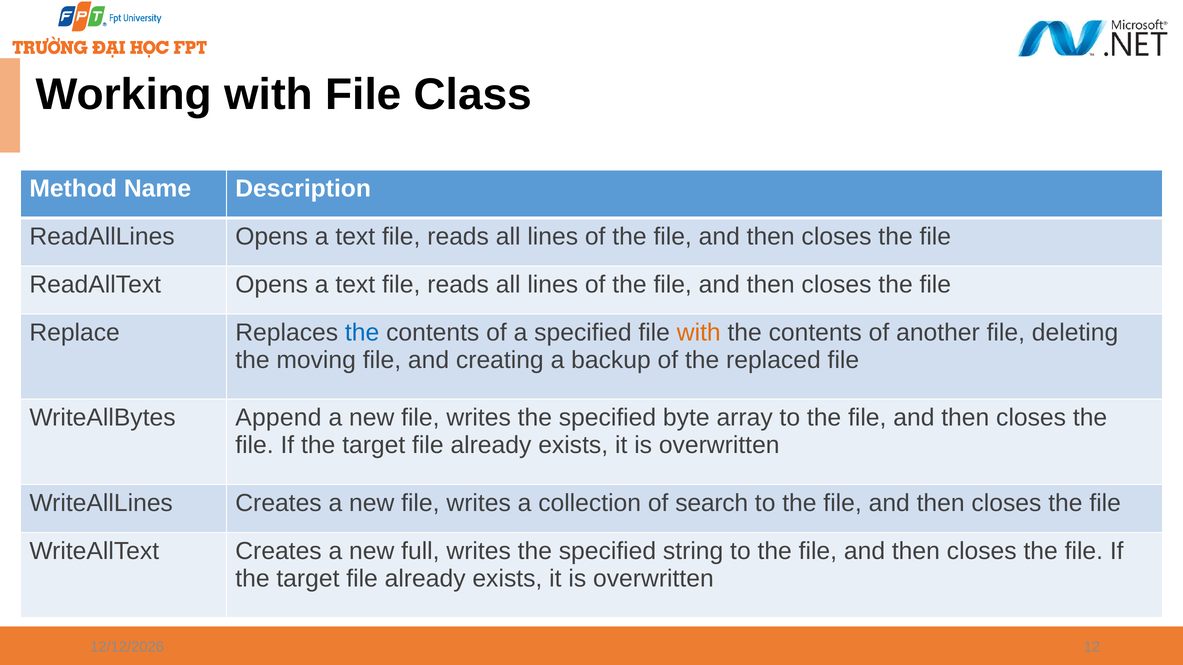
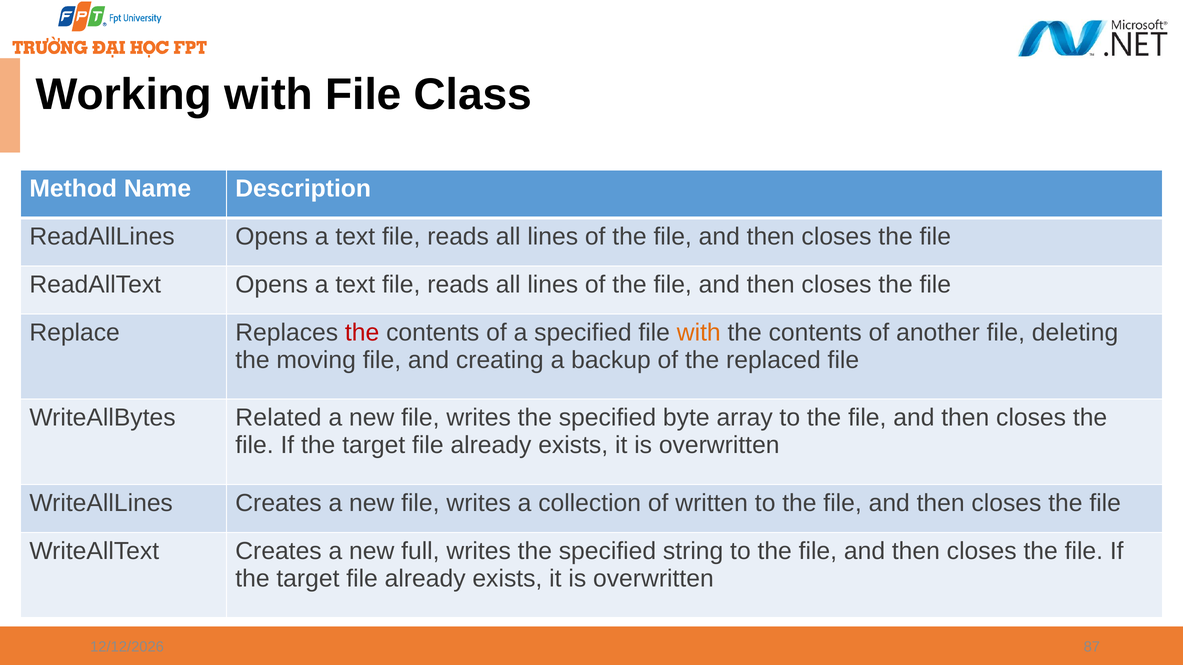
the colour: blue -> red (362, 333)
Append: Append -> Related (278, 418)
search: search -> written (712, 503)
12: 12 -> 87 (1092, 648)
